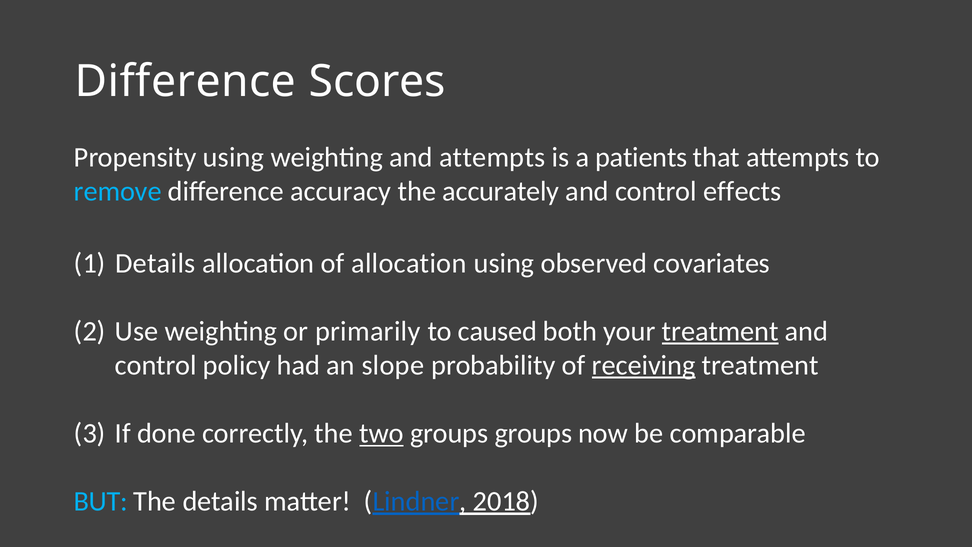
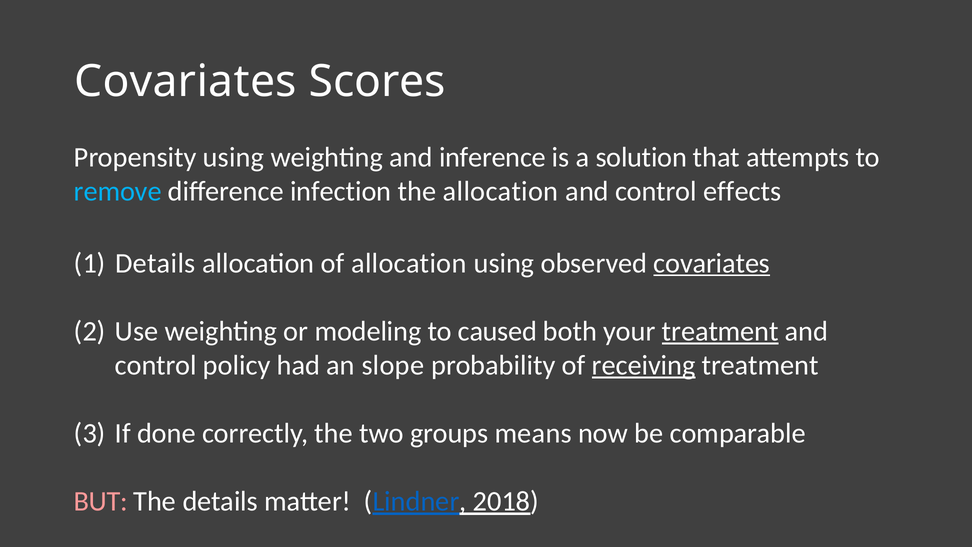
Difference: Difference -> Covariates (185, 82)
and attempts: attempts -> inference (492, 157)
patients: patients -> solution (641, 157)
accuracy: accuracy -> infection (341, 191)
the accurately: accurately -> allocation (501, 191)
covariates underline: none -> present (712, 263)
primarily: primarily -> modeling (368, 331)
two underline: present -> none (381, 433)
groups groups: groups -> means (533, 433)
BUT colour: light blue -> pink (101, 501)
